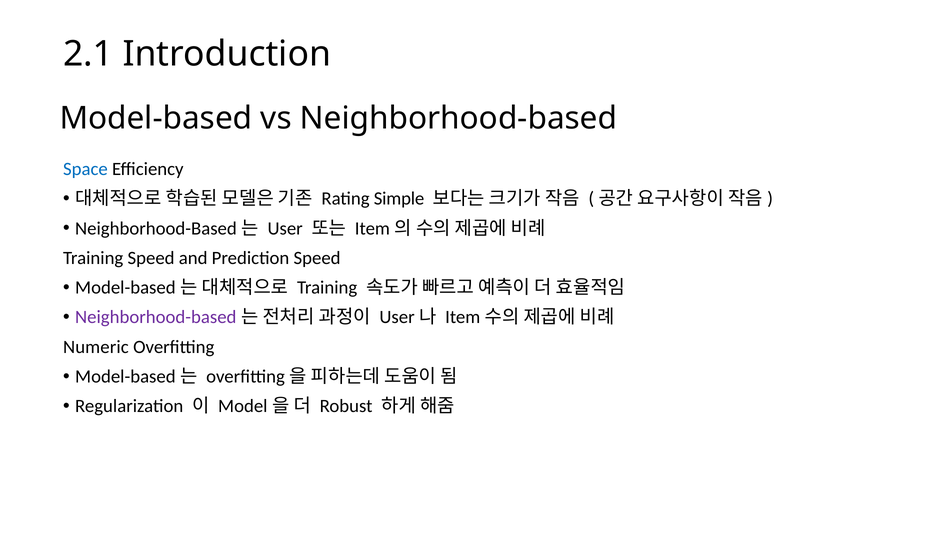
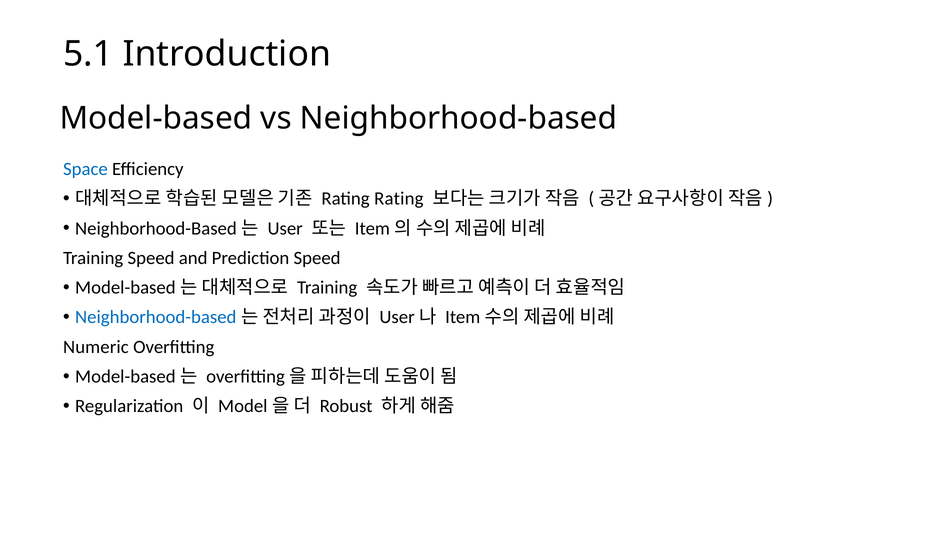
2.1: 2.1 -> 5.1 (88, 54)
Rating Simple: Simple -> Rating (399, 199)
Neighborhood-based colour: purple -> blue (156, 317)
